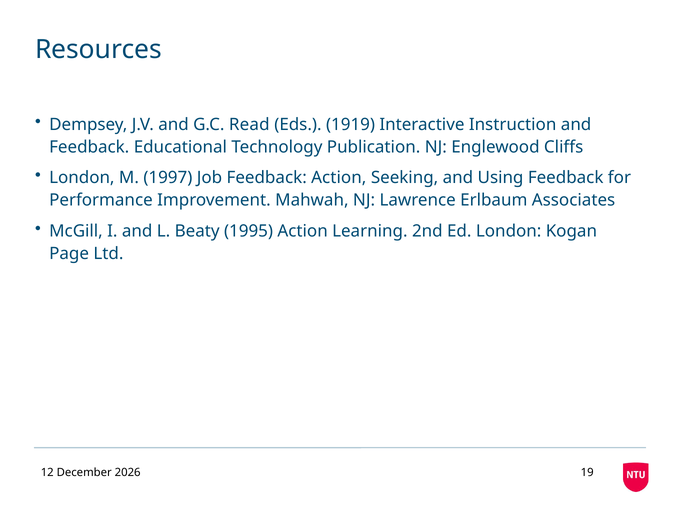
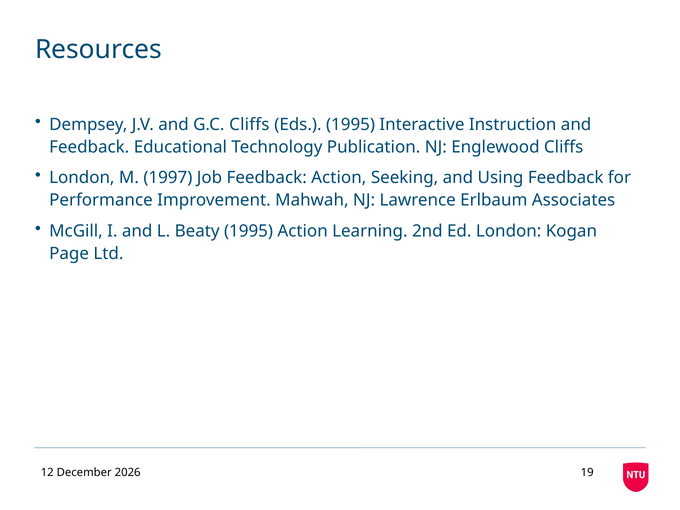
G.C Read: Read -> Cliffs (249, 125)
Eds 1919: 1919 -> 1995 (351, 125)
